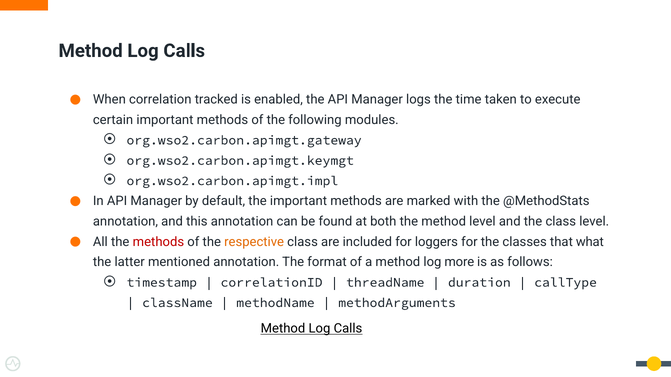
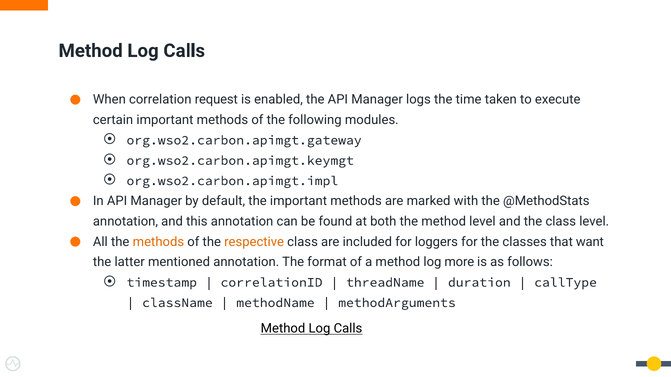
tracked: tracked -> request (216, 100)
methods colour: red -> orange (158, 242)
what: what -> want (590, 242)
